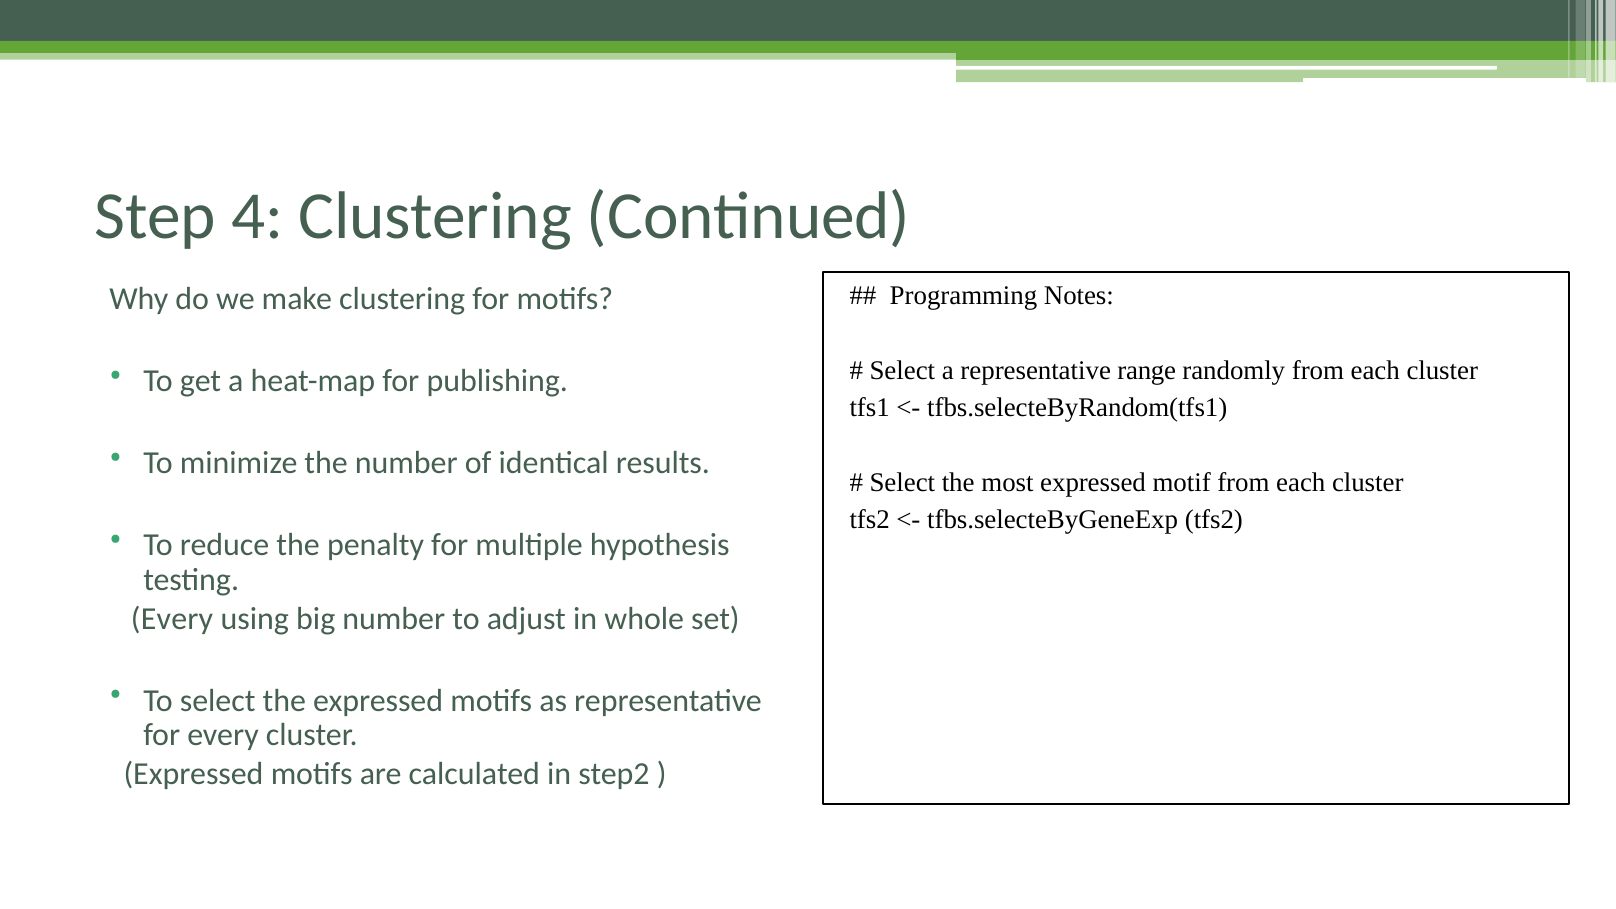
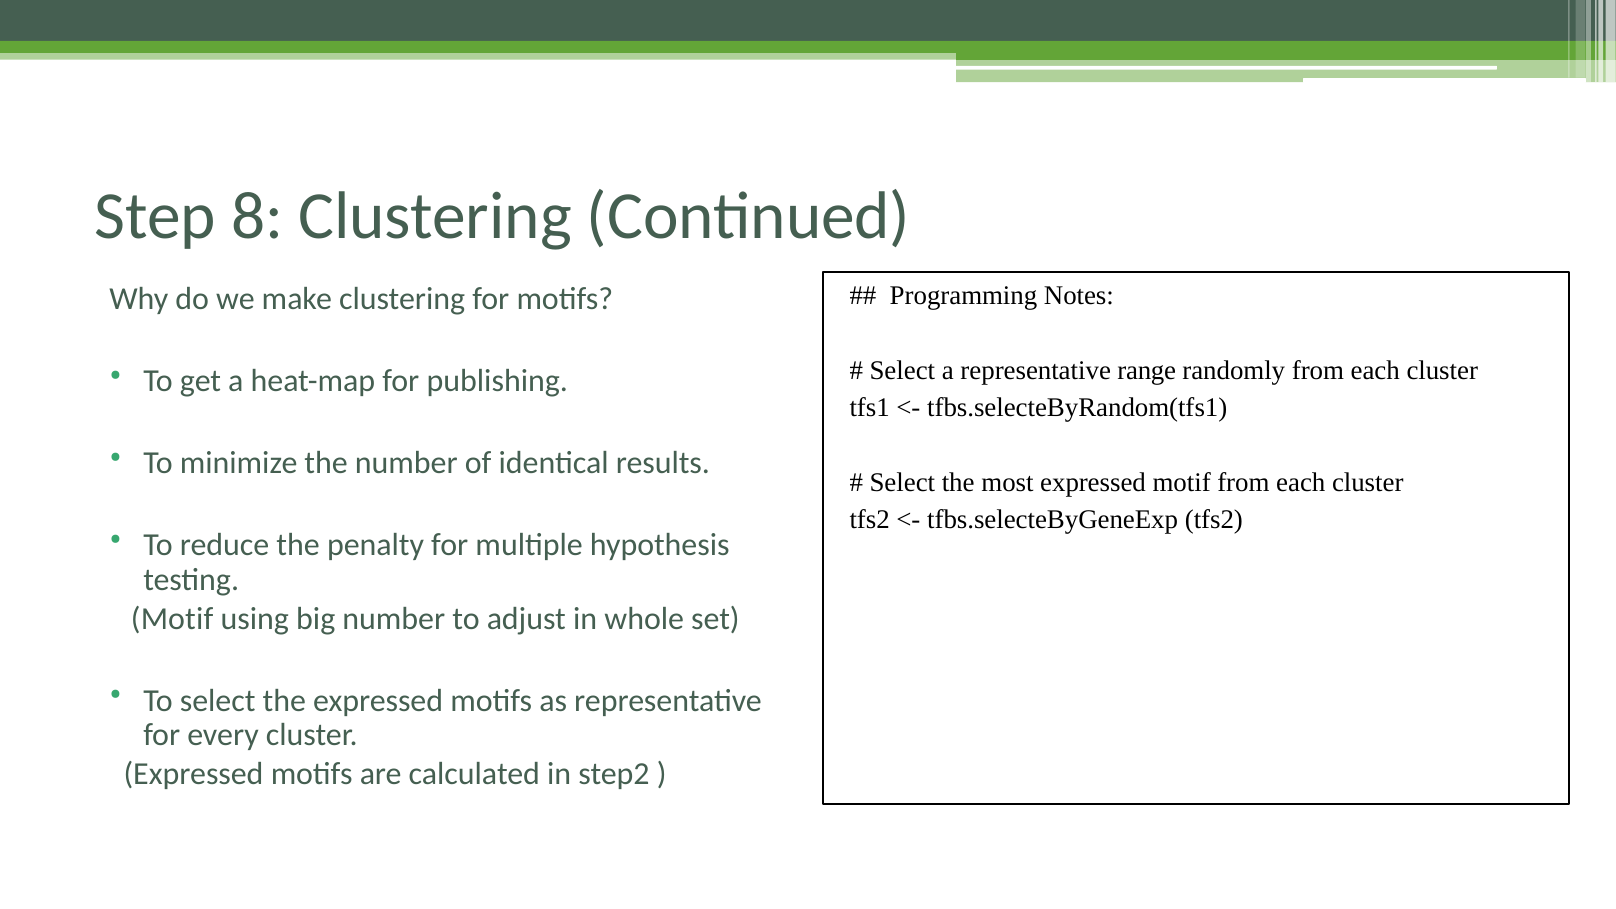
4: 4 -> 8 (257, 216)
Every: Every -> Motif (172, 619)
